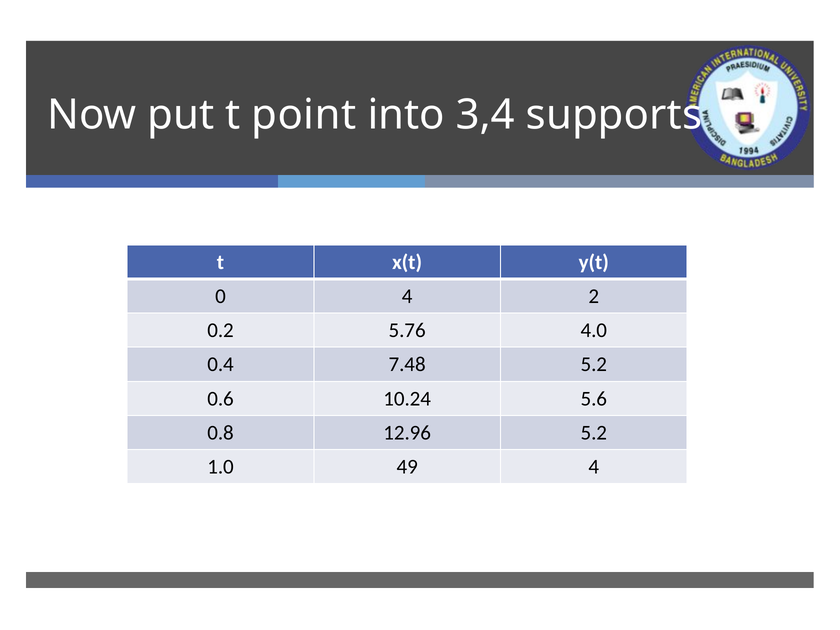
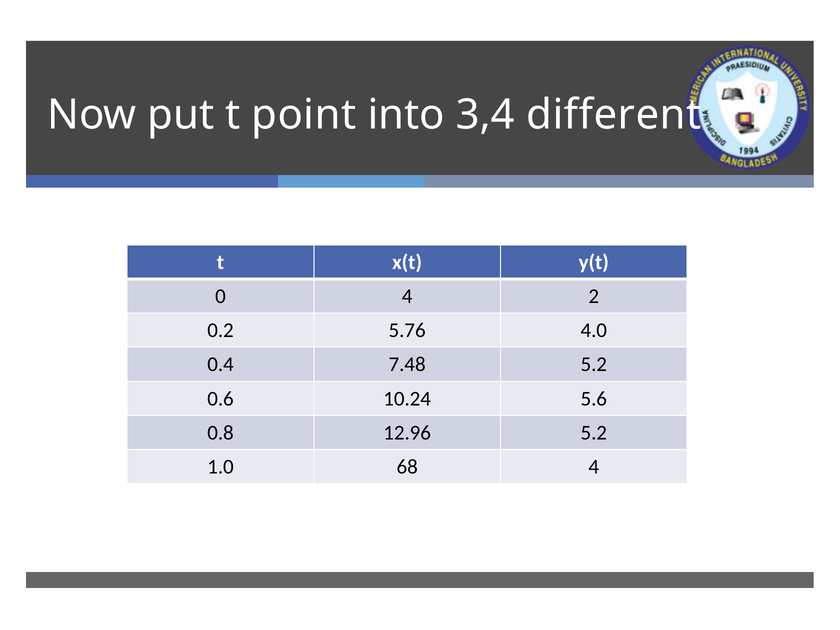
supports: supports -> different (614, 115)
49: 49 -> 68 (407, 467)
